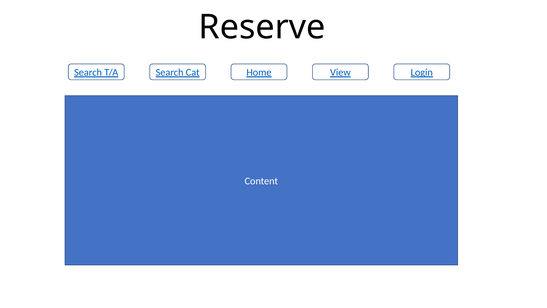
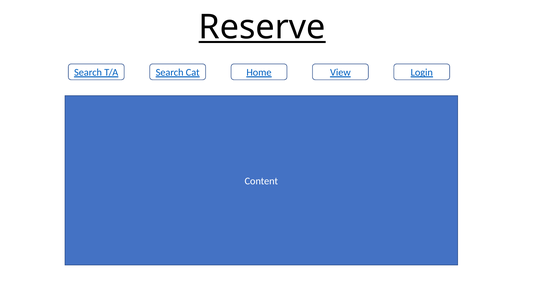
Reserve underline: none -> present (262, 27)
